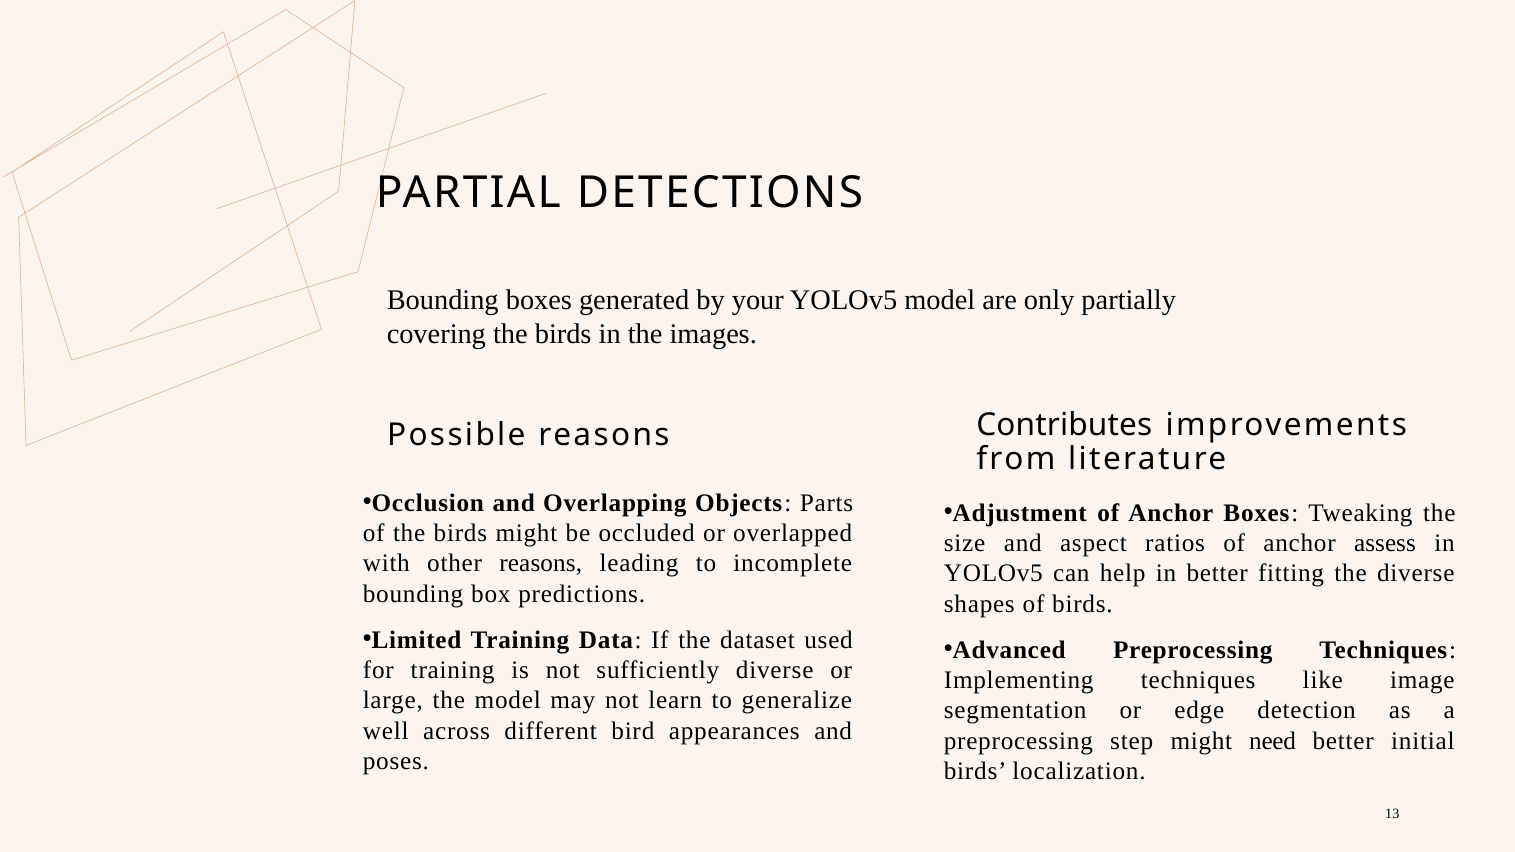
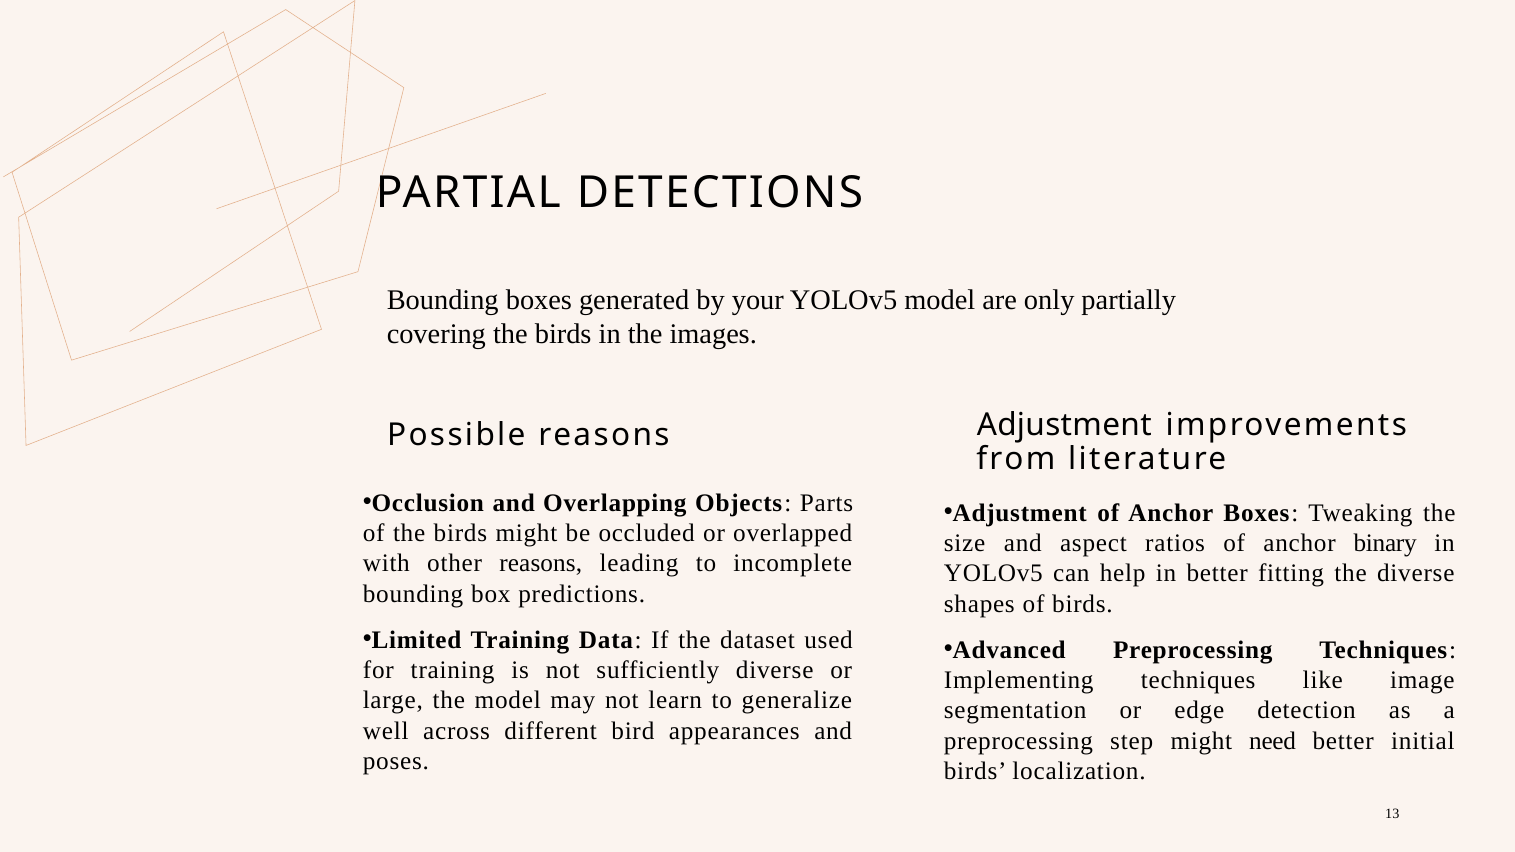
Contributes: Contributes -> Adjustment (1064, 425)
assess: assess -> binary (1385, 543)
